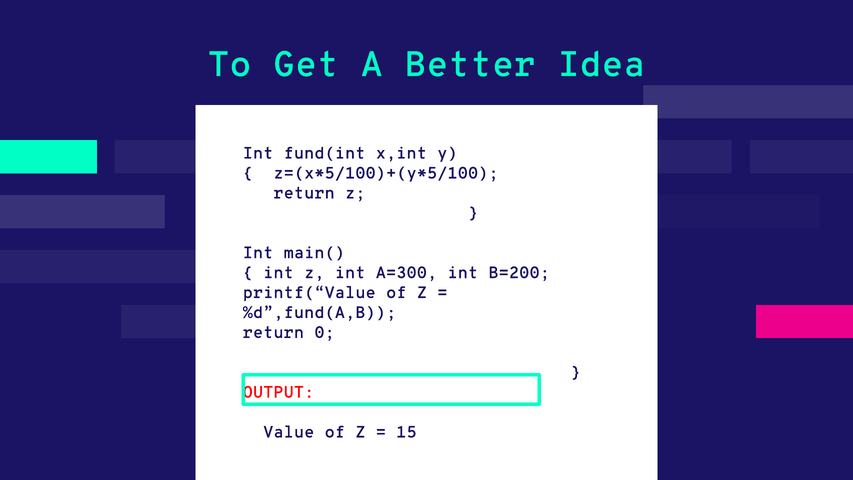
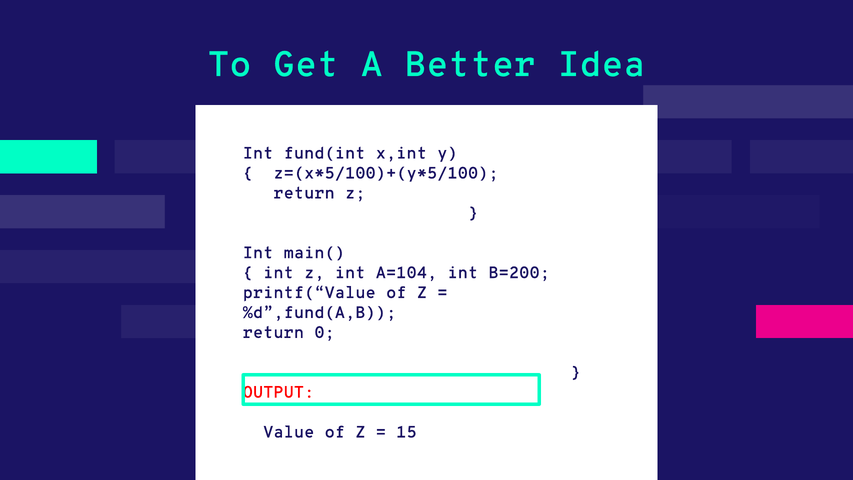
A=300: A=300 -> A=104 (406, 273)
